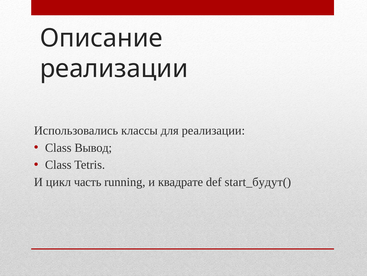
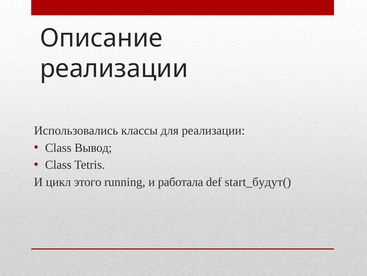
часть: часть -> этого (88, 182)
квадрате: квадрате -> работала (181, 182)
